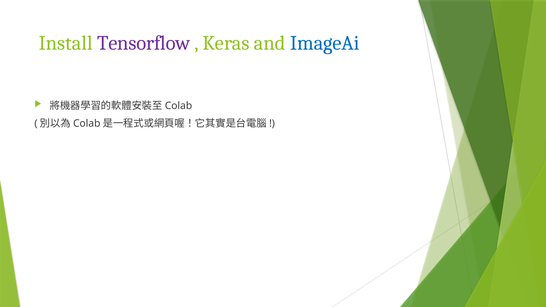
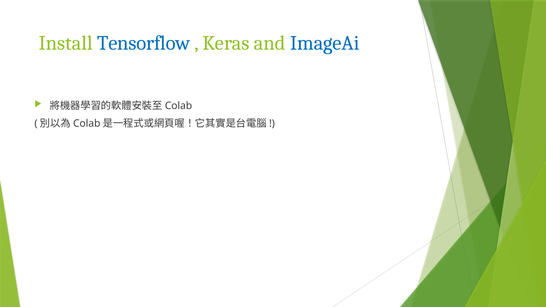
Tensorflow colour: purple -> blue (144, 43)
